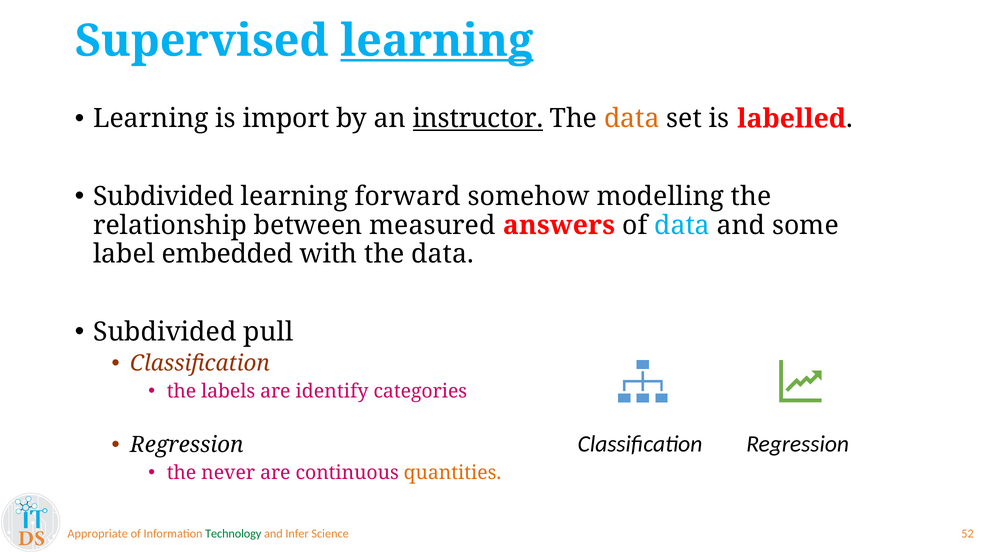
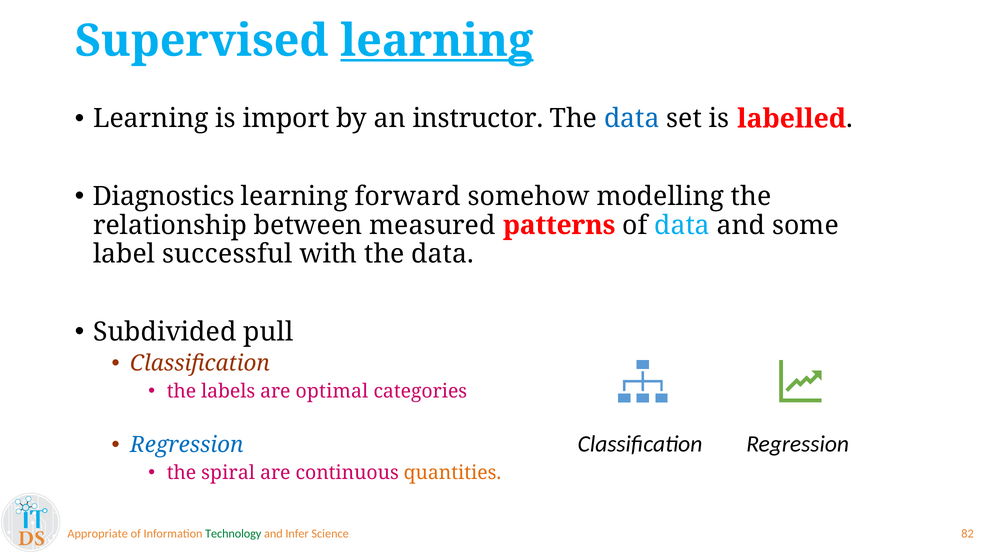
instructor underline: present -> none (478, 119)
data colour: orange -> blue (632, 119)
Subdivided: Subdivided -> Diagnostics (164, 196)
answers: answers -> patterns (559, 225)
embedded: embedded -> successful (227, 254)
identify: identify -> optimal (332, 391)
Regression colour: black -> blue (187, 445)
never: never -> spiral (228, 472)
52: 52 -> 82 (968, 533)
